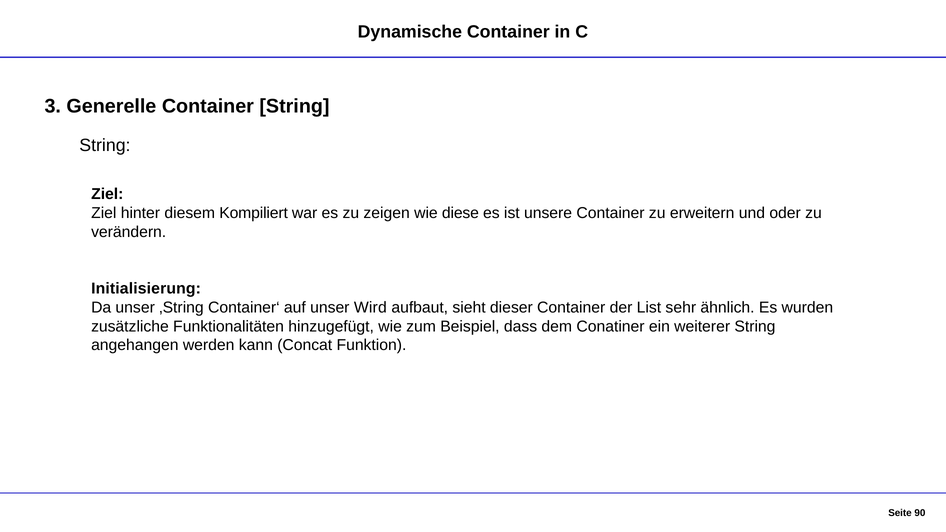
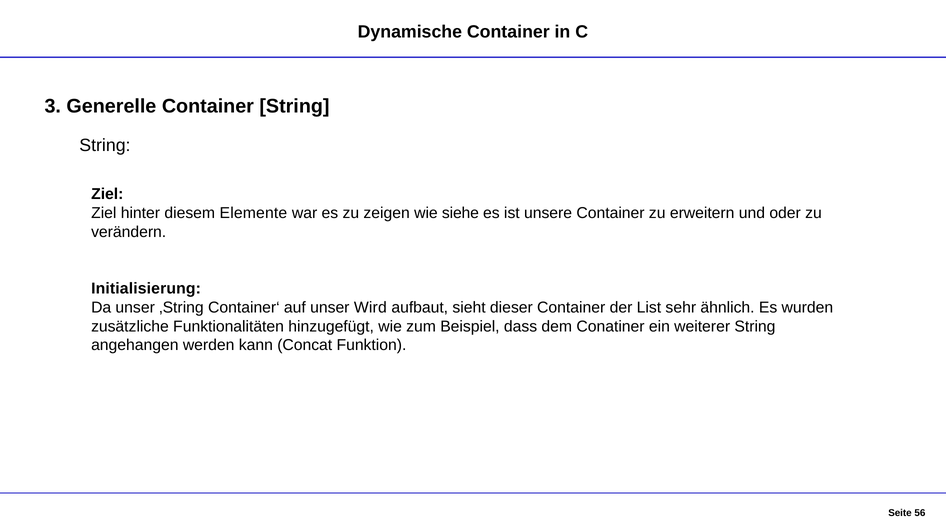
Kompiliert: Kompiliert -> Elemente (253, 213)
diese: diese -> siehe (460, 213)
90: 90 -> 56 (920, 513)
